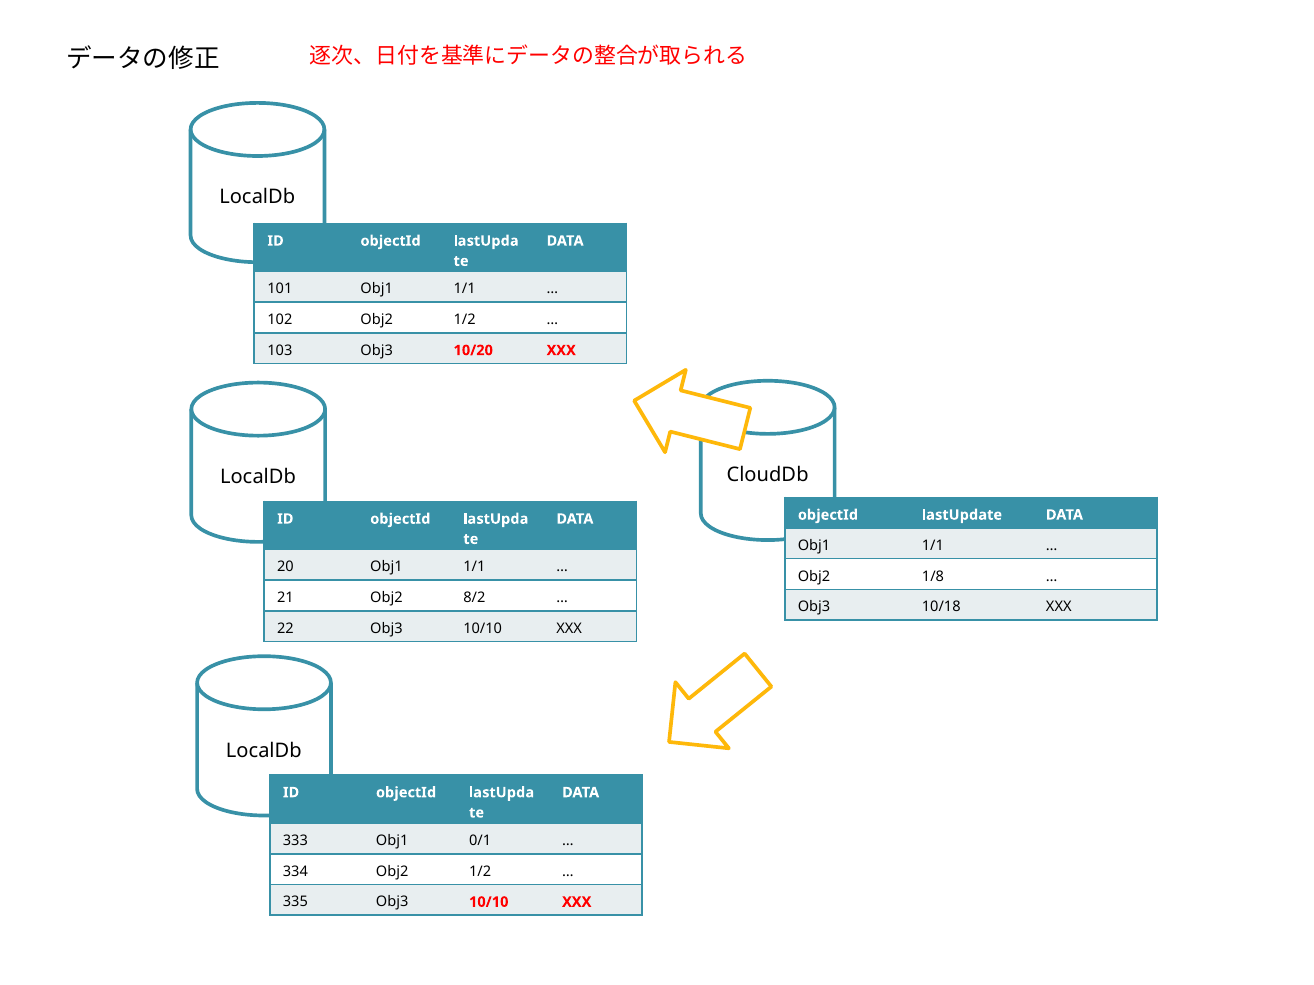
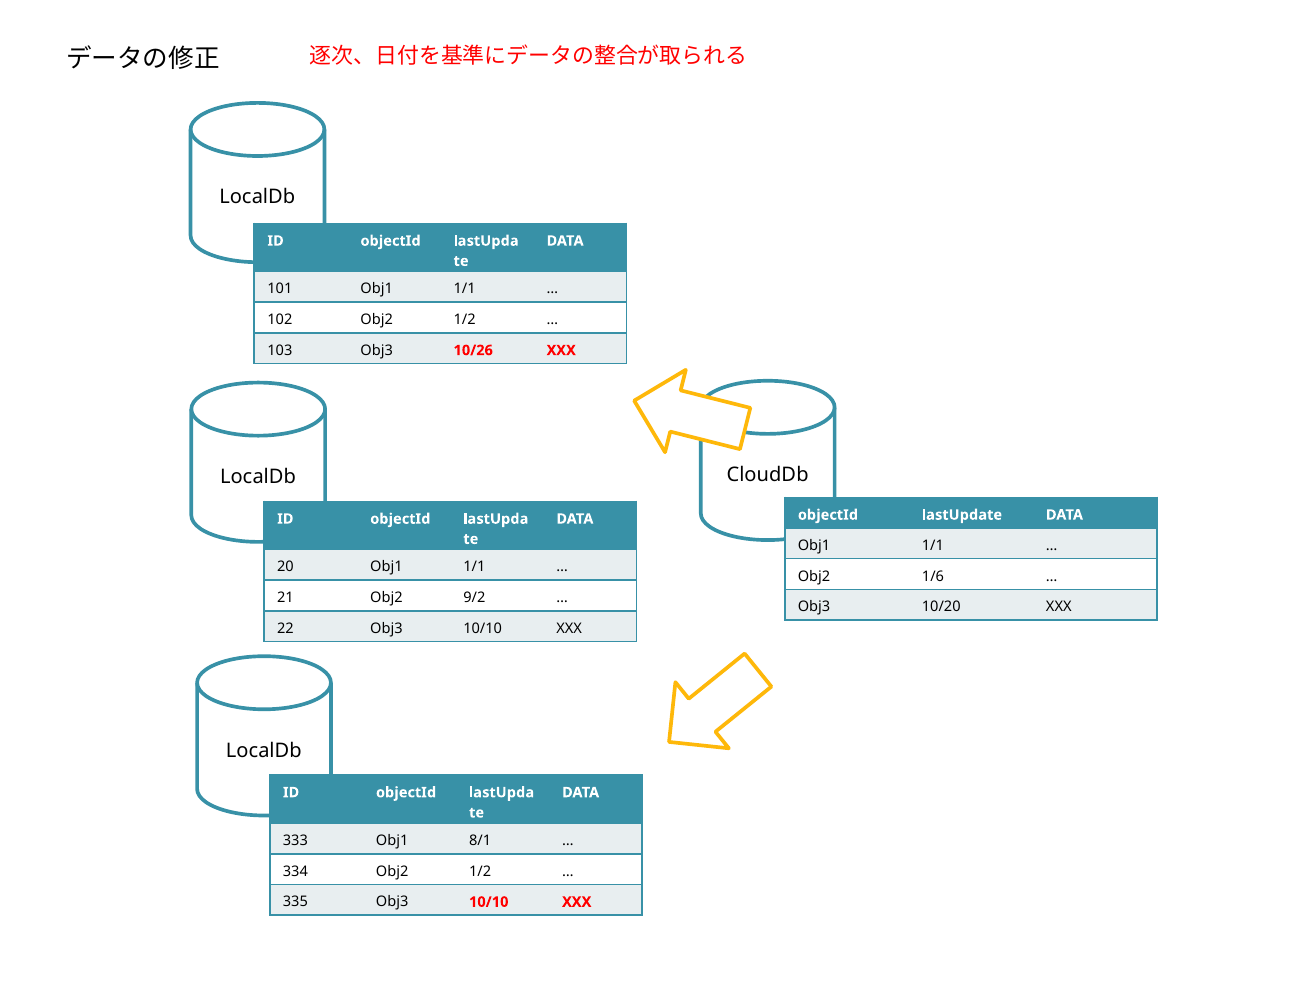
10/20: 10/20 -> 10/26 (473, 351)
1/8: 1/8 -> 1/6 (933, 577)
8/2: 8/2 -> 9/2 (474, 598)
10/18: 10/18 -> 10/20 (941, 607)
0/1: 0/1 -> 8/1 (480, 841)
